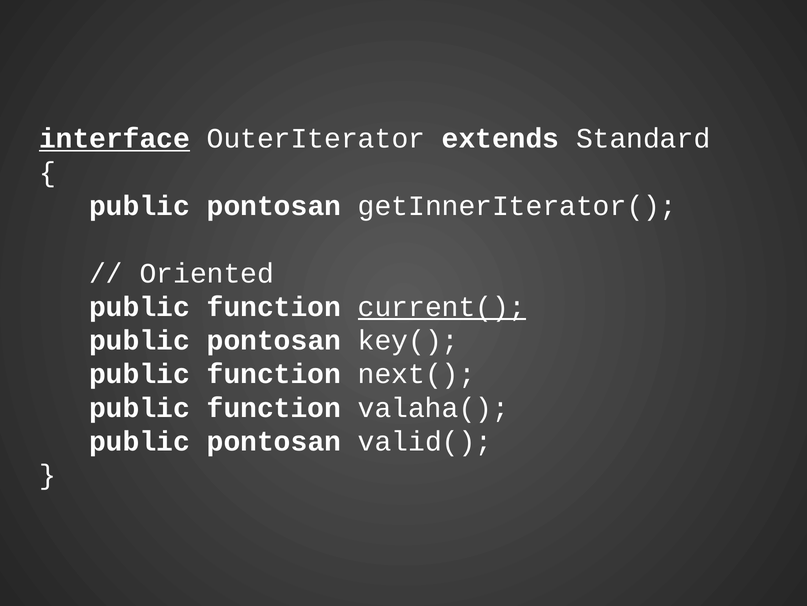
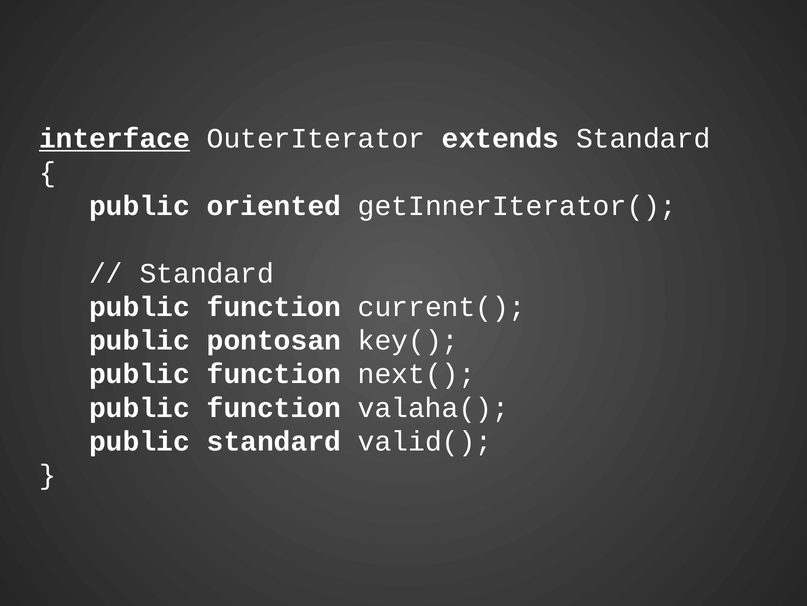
pontosan: pontosan -> oriented (274, 206)
Oriented: Oriented -> Standard (207, 273)
current( underline: present -> none (442, 307)
pontosan: pontosan -> standard (274, 441)
